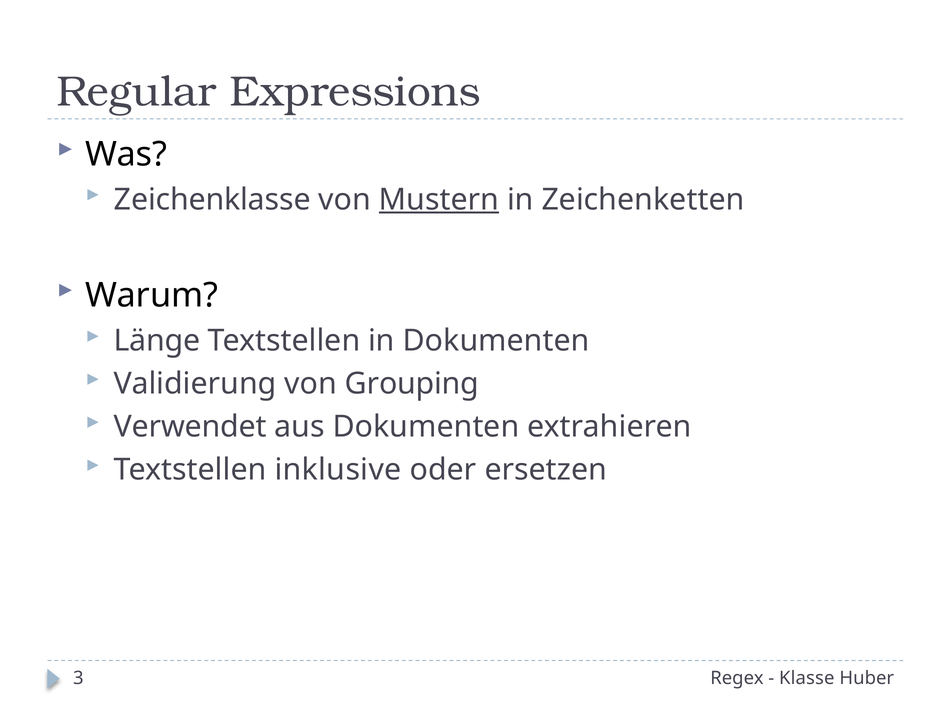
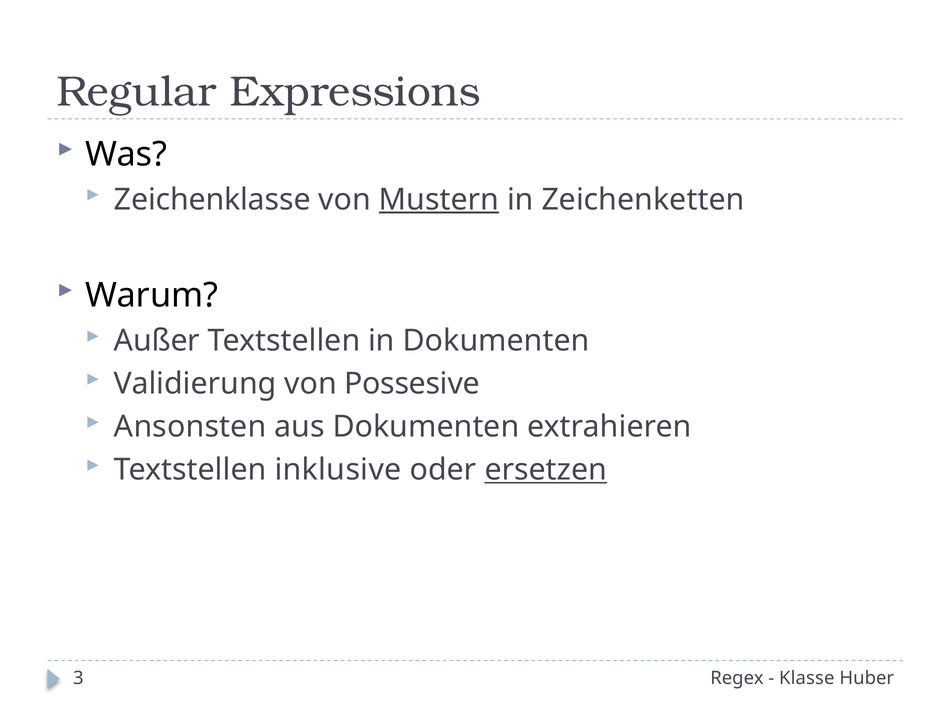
Länge: Länge -> Außer (157, 341)
Grouping: Grouping -> Possesive (412, 384)
Verwendet: Verwendet -> Ansonsten (190, 427)
ersetzen underline: none -> present (546, 470)
